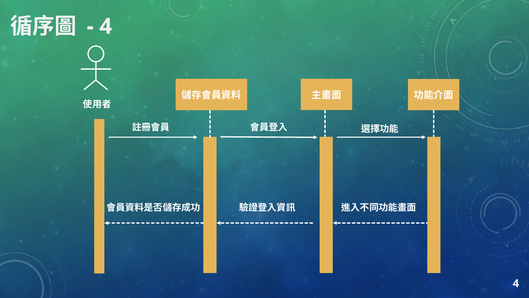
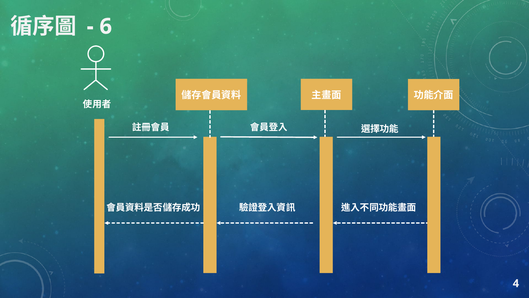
4: 4 -> 6 (106, 26)
